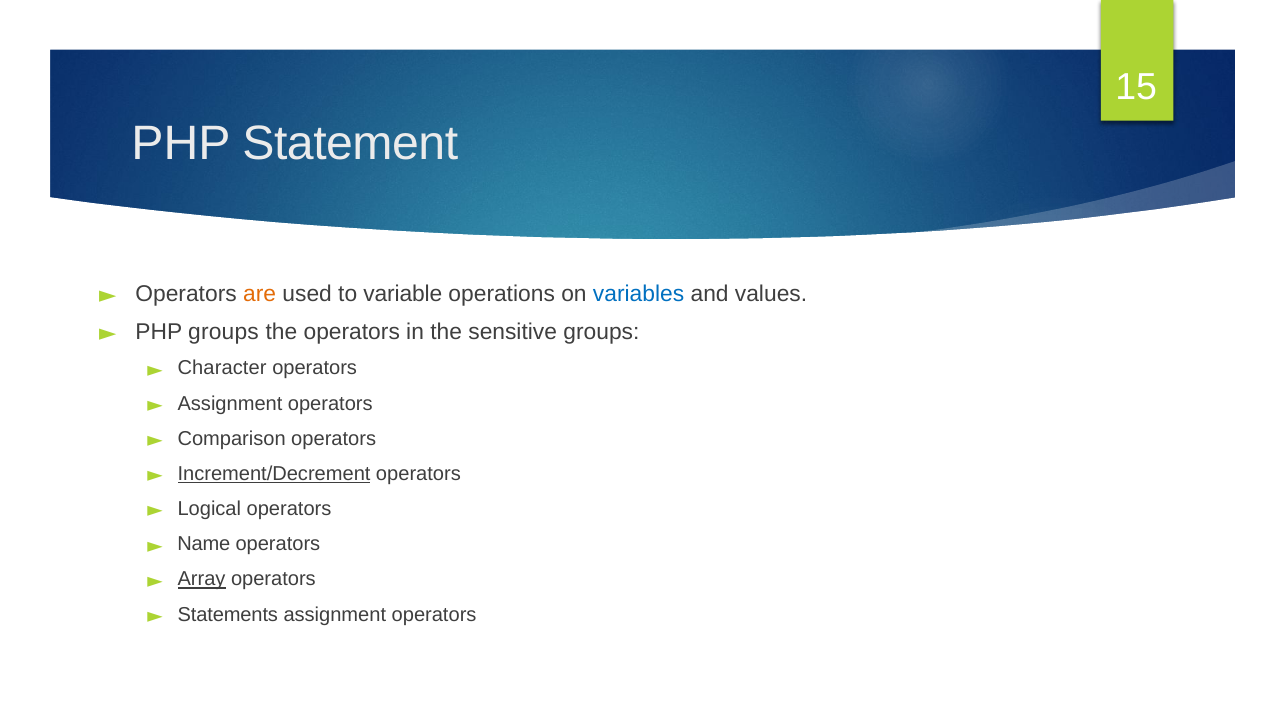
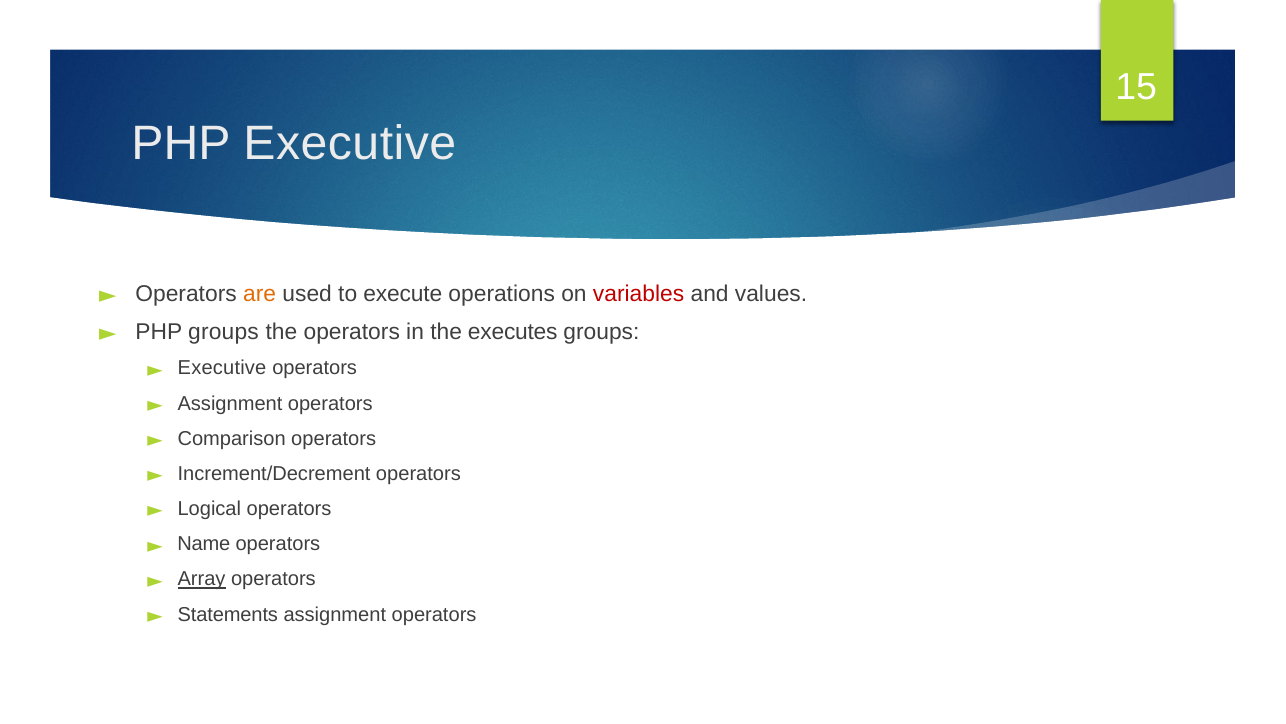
PHP Statement: Statement -> Executive (350, 143)
variable: variable -> execute (403, 293)
variables colour: blue -> red (639, 293)
sensitive: sensitive -> executes (513, 331)
Character: Character -> Executive (222, 368)
Increment/Decrement underline: present -> none (274, 473)
